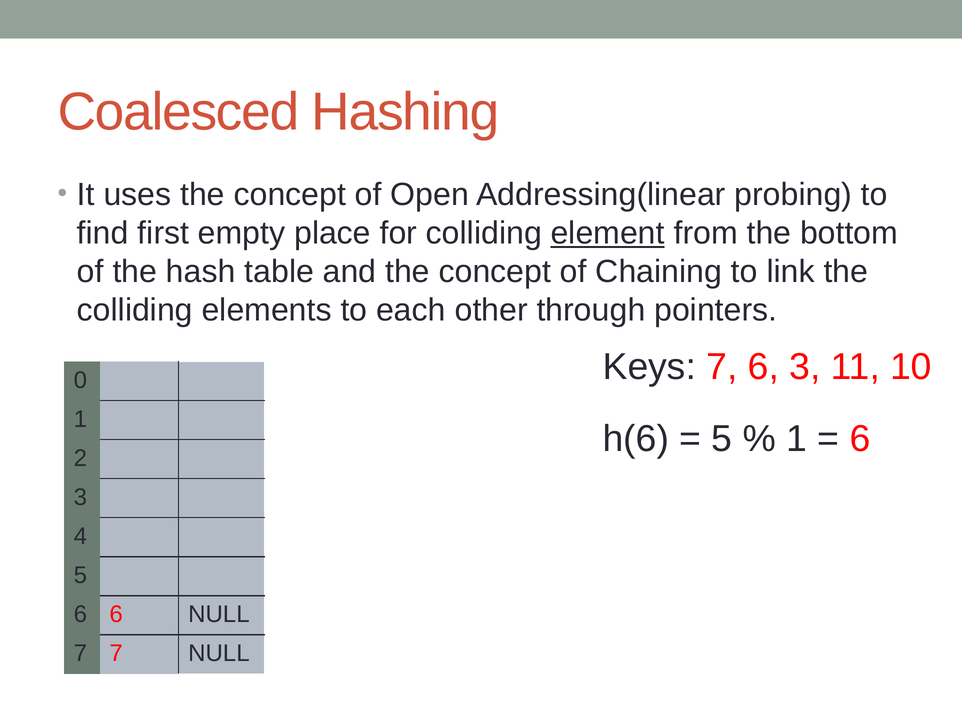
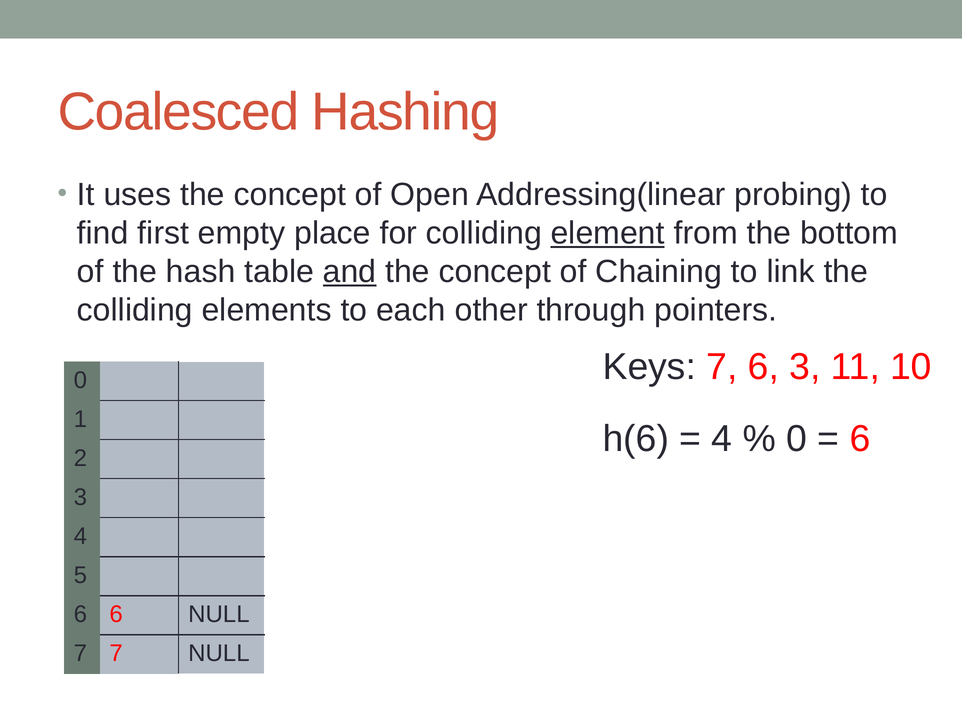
and underline: none -> present (350, 272)
5: 5 -> 4 (722, 439)
1: 1 -> 0 (797, 439)
